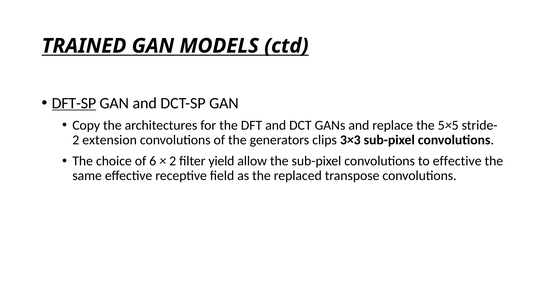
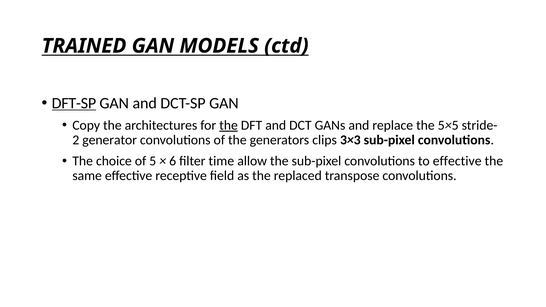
the underline: none -> present (229, 125)
extension: extension -> generator (110, 140)
6: 6 -> 5 (153, 161)
2: 2 -> 6 (173, 161)
yield: yield -> time (221, 161)
